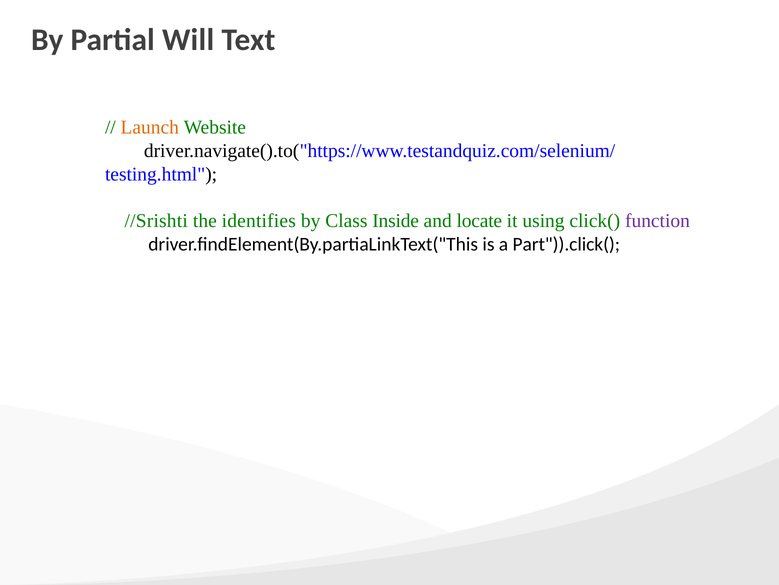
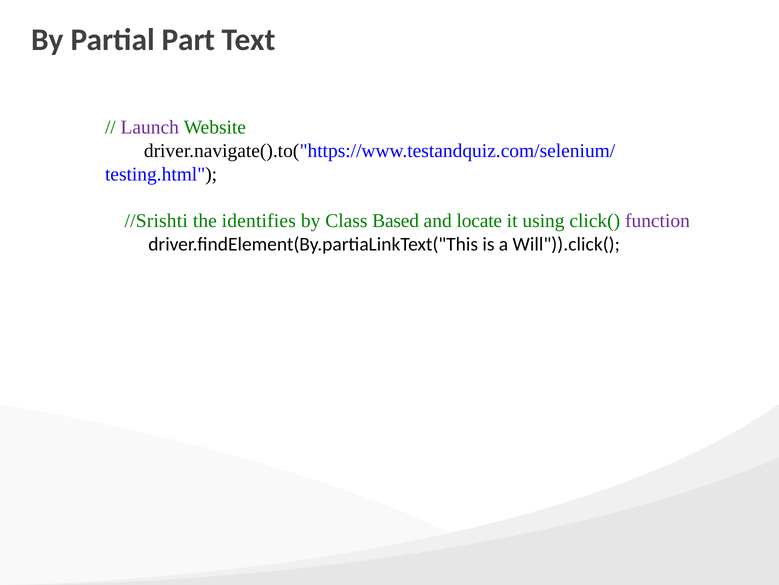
Will: Will -> Part (189, 40)
Launch colour: orange -> purple (150, 127)
Inside: Inside -> Based (396, 221)
Part")).click(: Part")).click( -> Will")).click( (566, 244)
